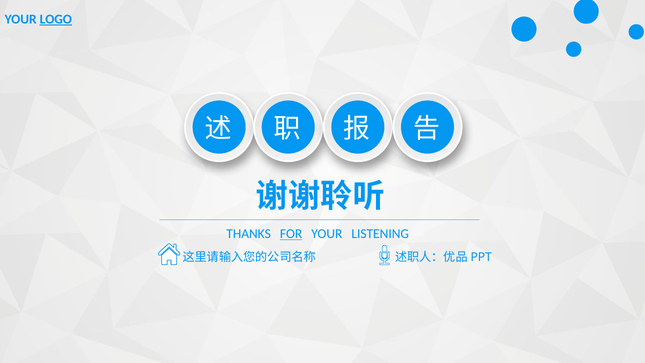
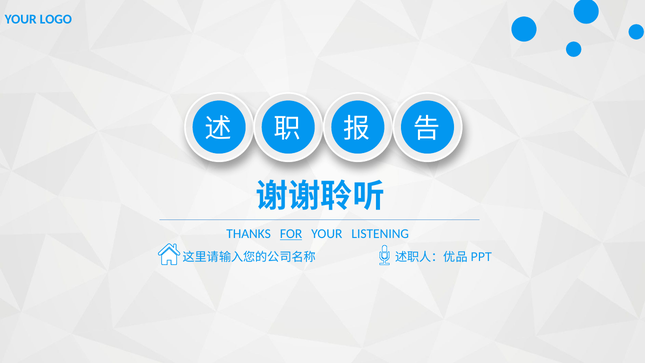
LOGO underline: present -> none (56, 19)
